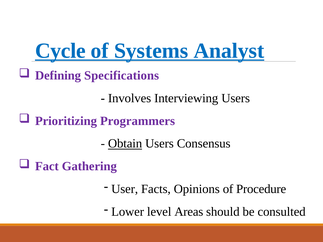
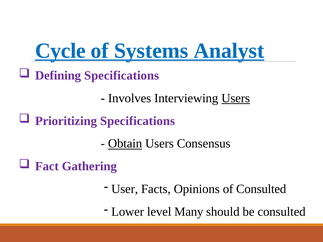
Users underline: none -> present (236, 98)
Prioritizing Programmers: Programmers -> Specifications (137, 121)
of Procedure: Procedure -> Consulted (261, 189)
Areas: Areas -> Many (189, 212)
